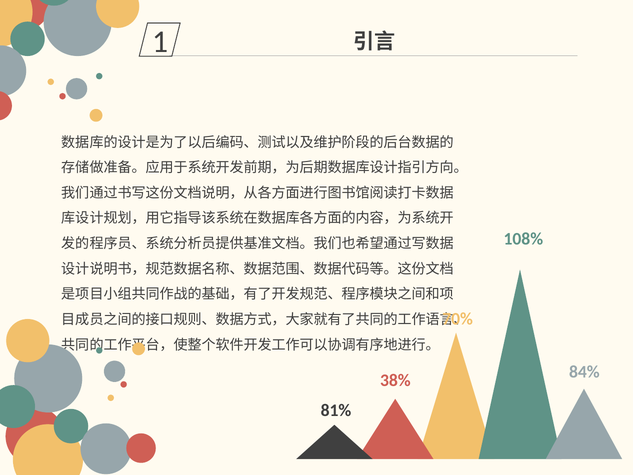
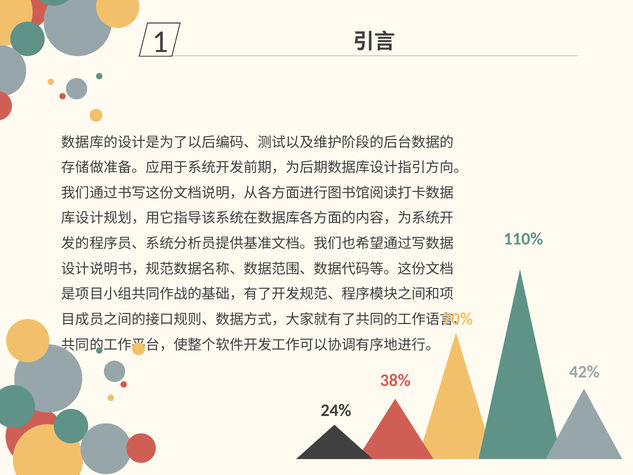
108%: 108% -> 110% (523, 239)
84%: 84% -> 42% (584, 372)
81%: 81% -> 24% (336, 410)
